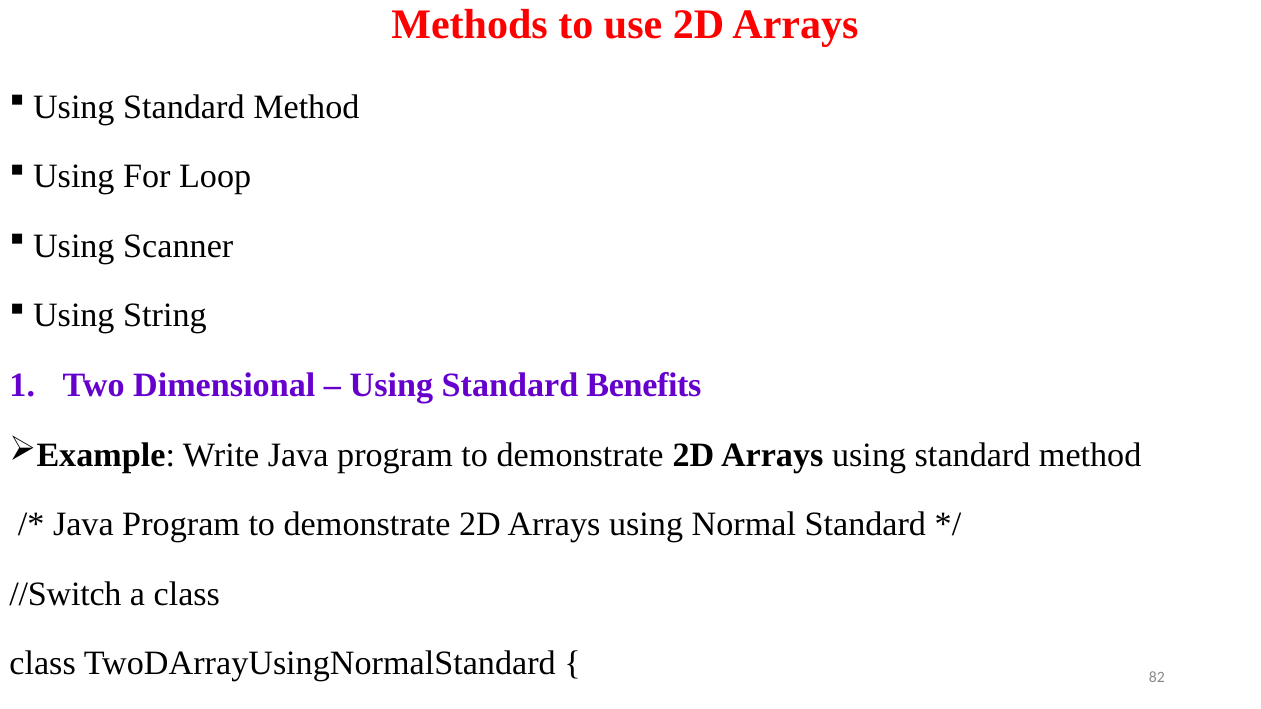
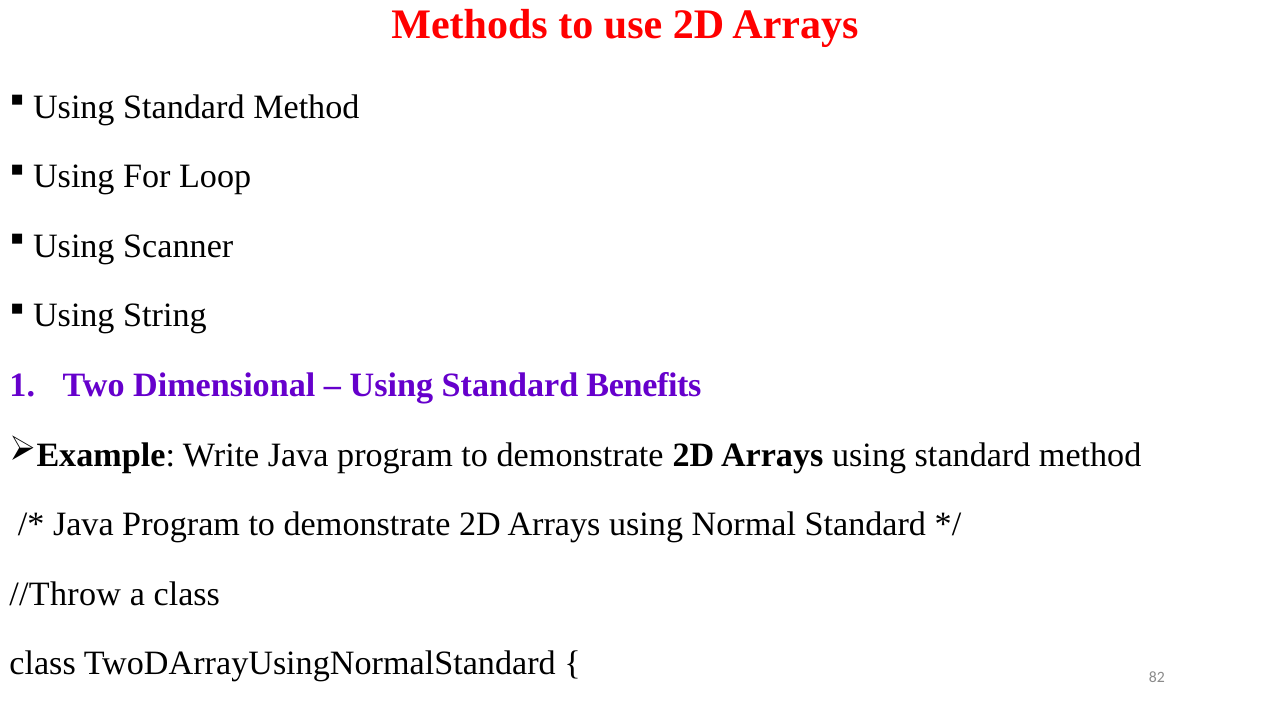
//Switch: //Switch -> //Throw (65, 594)
